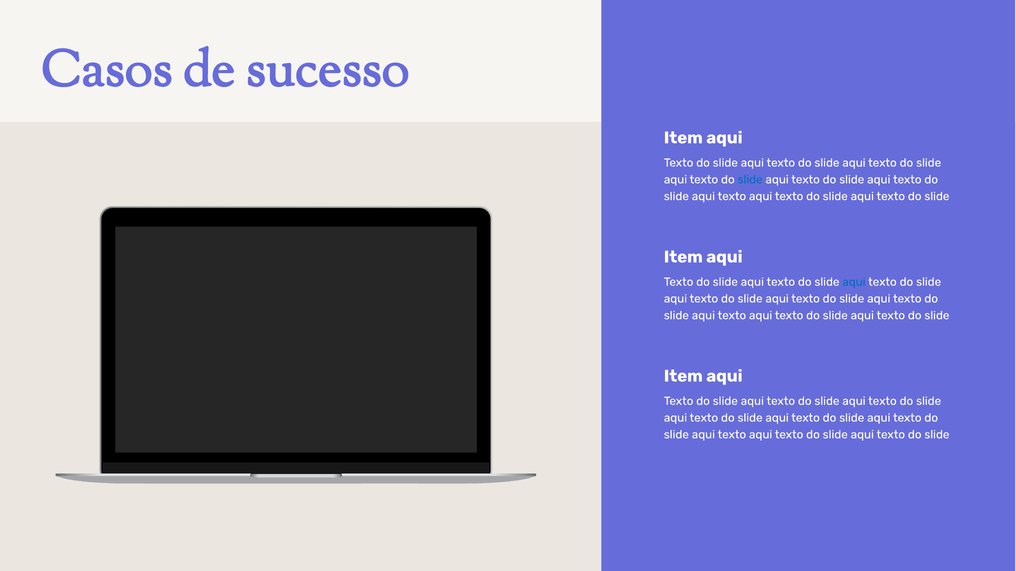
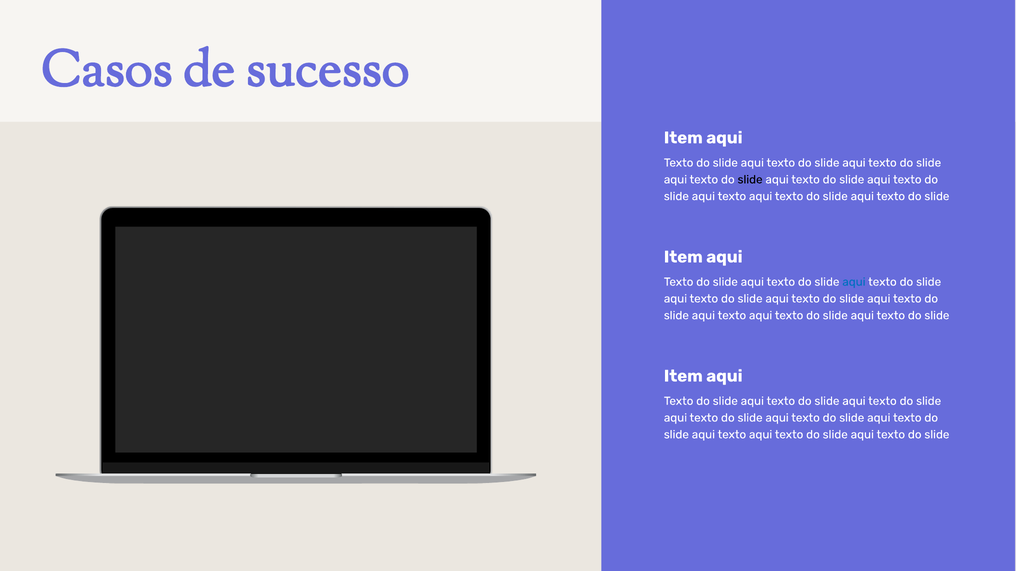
slide colour: blue -> black (750, 180)
